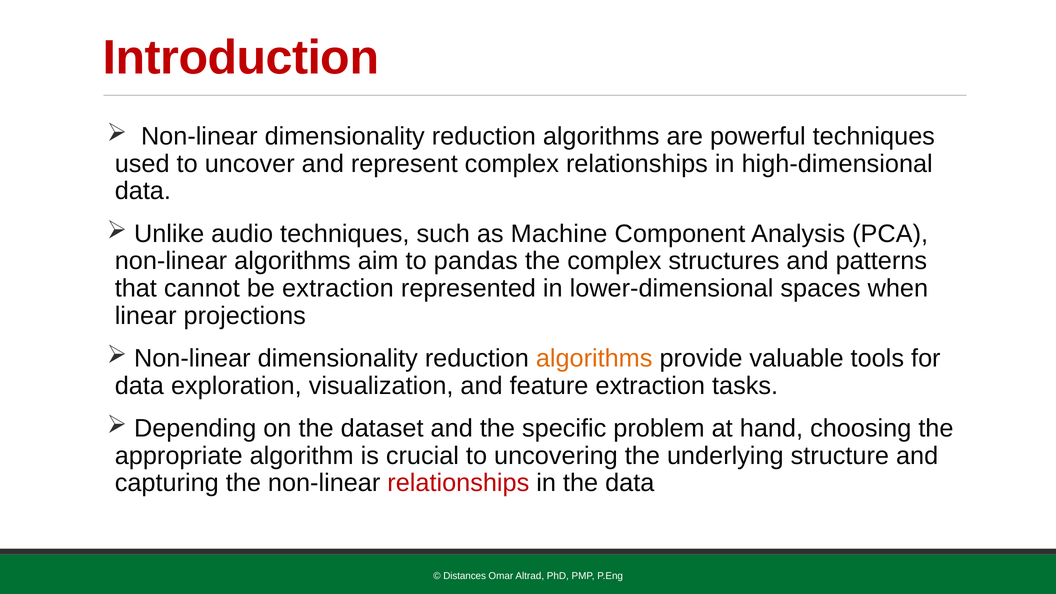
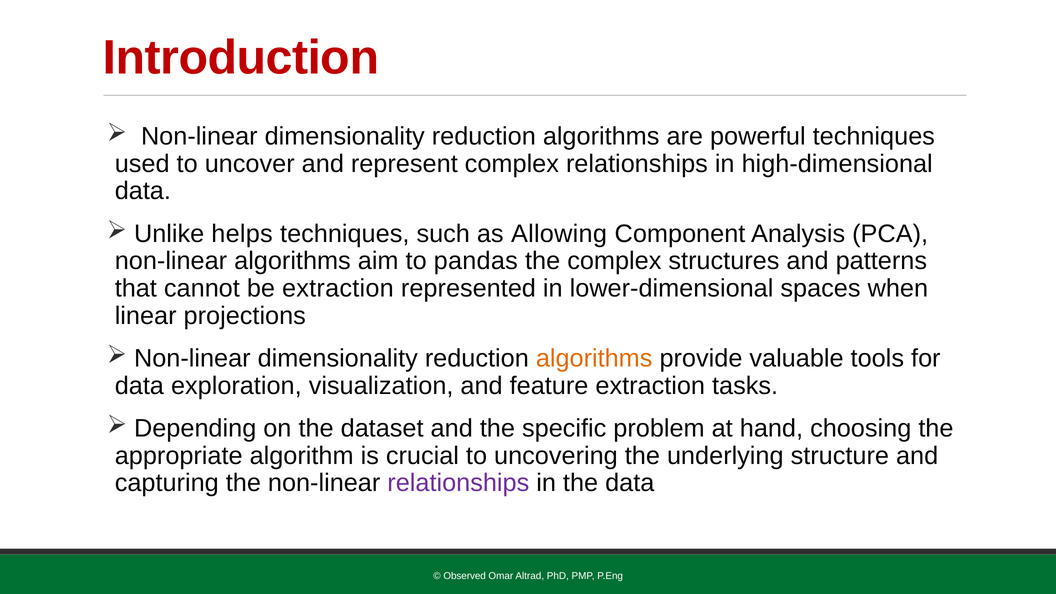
audio: audio -> helps (242, 234)
Machine: Machine -> Allowing (559, 234)
relationships colour: red -> purple (458, 483)
Distances: Distances -> Observed (465, 576)
